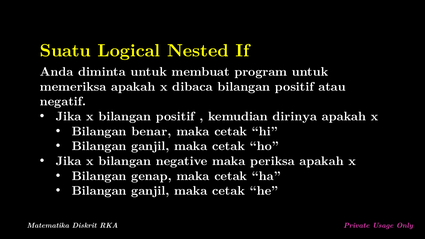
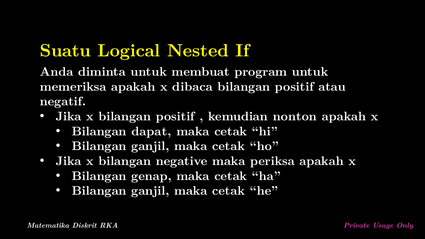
dirinya: dirinya -> nonton (295, 116)
benar: benar -> dapat (151, 131)
